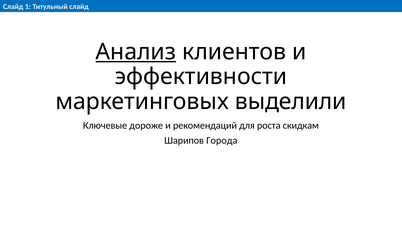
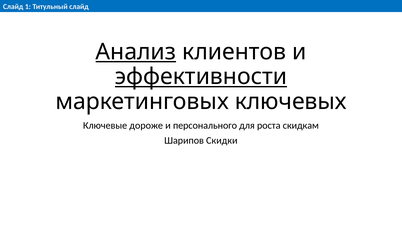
эффективности underline: none -> present (201, 77)
выделили: выделили -> ключевых (291, 102)
рекомендаций: рекомендаций -> персонального (205, 126)
Города: Города -> Скидки (222, 141)
